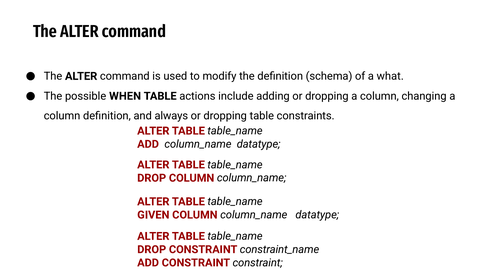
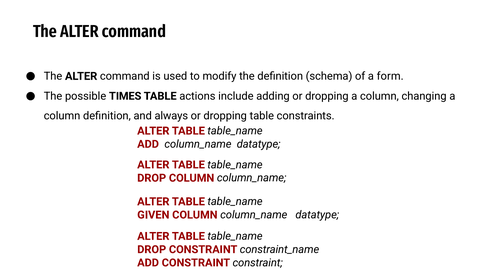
what: what -> form (390, 76)
WHEN: WHEN -> TIMES (125, 96)
